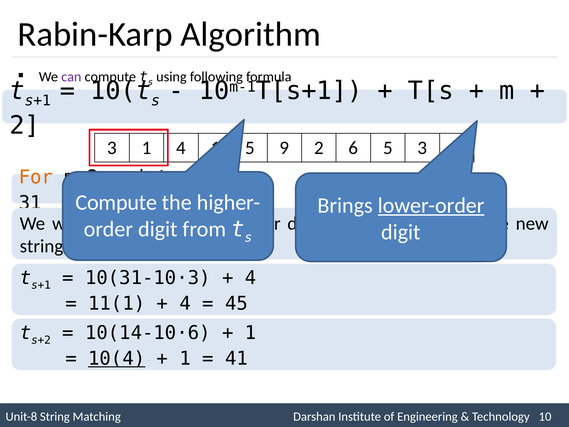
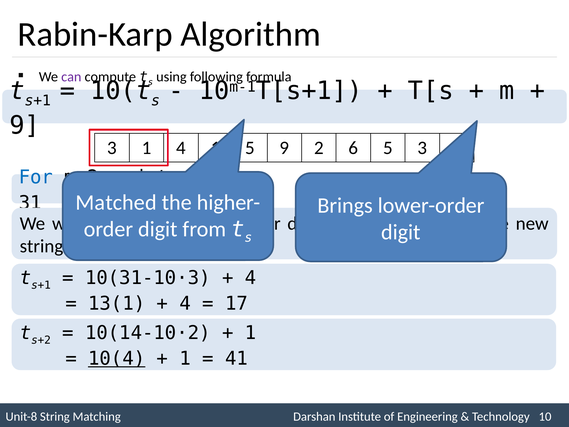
2: 2 -> 9 (25, 125)
For colour: orange -> blue (36, 177)
Compute: Compute -> Matched (116, 202)
lower-order underline: present -> none (431, 205)
11(1: 11(1 -> 13(1 (117, 304)
45: 45 -> 17 (237, 304)
10(14-10·6: 10(14-10·6 -> 10(14-10·2 (148, 333)
